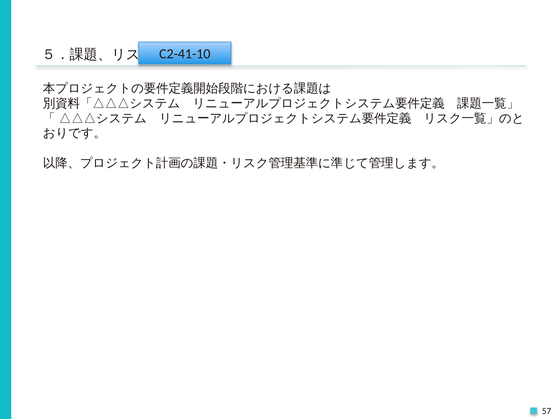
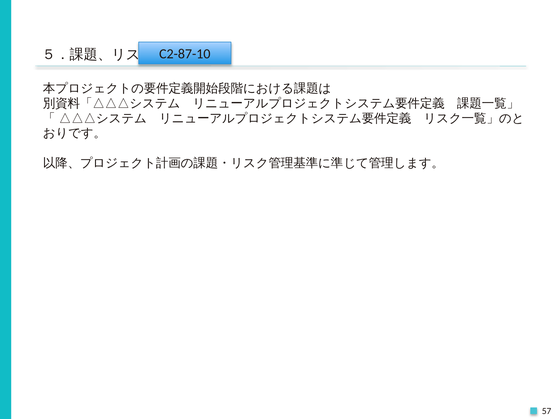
C2-41-10: C2-41-10 -> C2-87-10 (185, 54)
